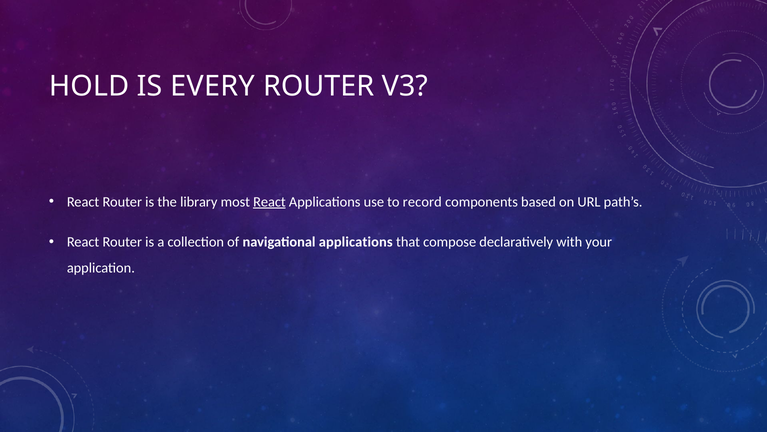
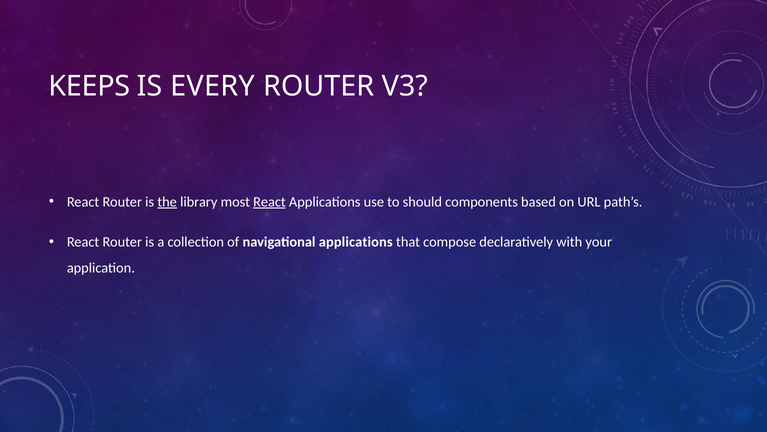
HOLD: HOLD -> KEEPS (89, 86)
the underline: none -> present (167, 202)
record: record -> should (422, 202)
